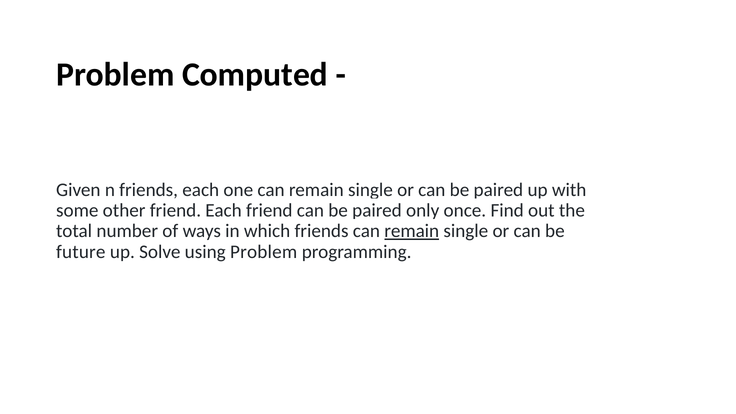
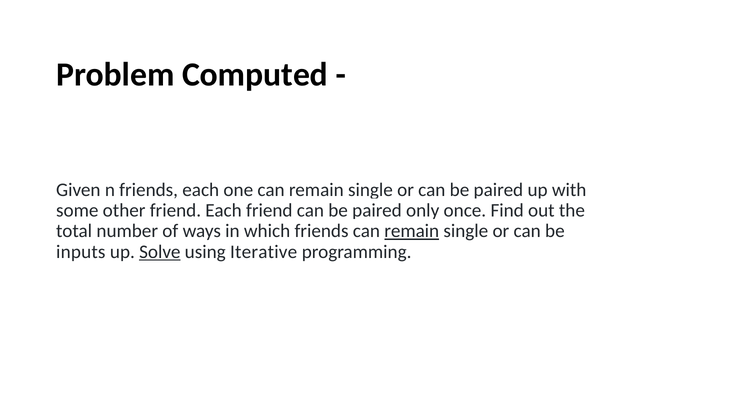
future: future -> inputs (81, 252)
Solve underline: none -> present (160, 252)
using Problem: Problem -> Iterative (264, 252)
